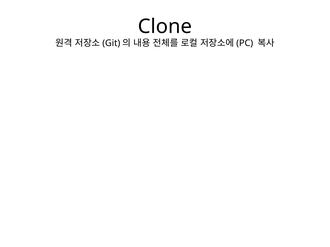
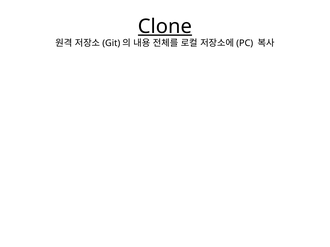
Clone underline: none -> present (165, 26)
